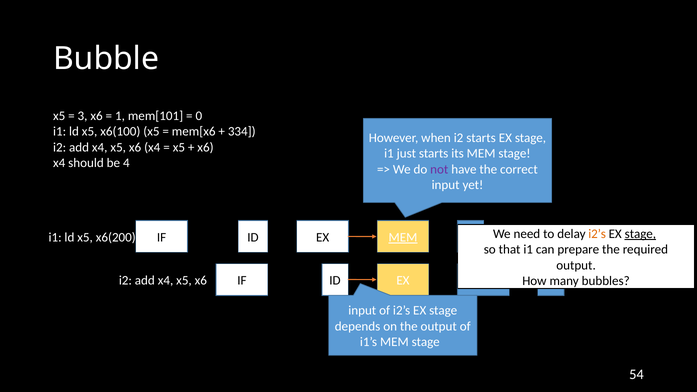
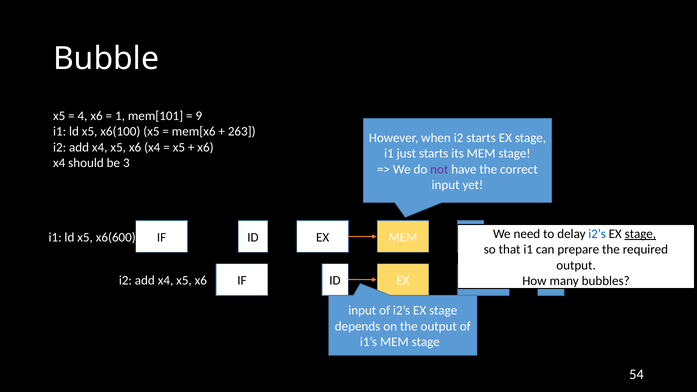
3: 3 -> 4 (83, 116)
0: 0 -> 9 (199, 116)
334: 334 -> 263 (242, 132)
4: 4 -> 3 (126, 163)
i2’s colour: orange -> blue (597, 234)
x6(200: x6(200 -> x6(600 (116, 237)
MEM underline: present -> none (403, 237)
